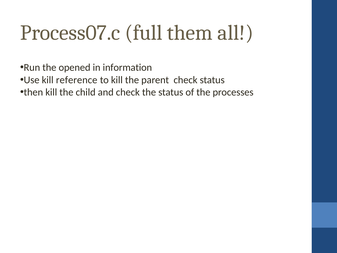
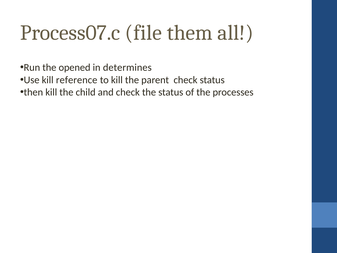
full: full -> file (143, 33)
information: information -> determines (127, 68)
